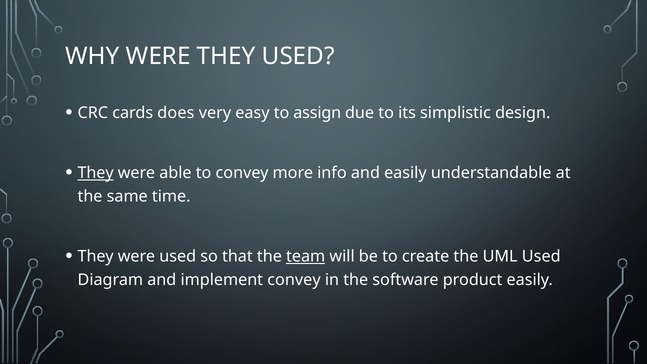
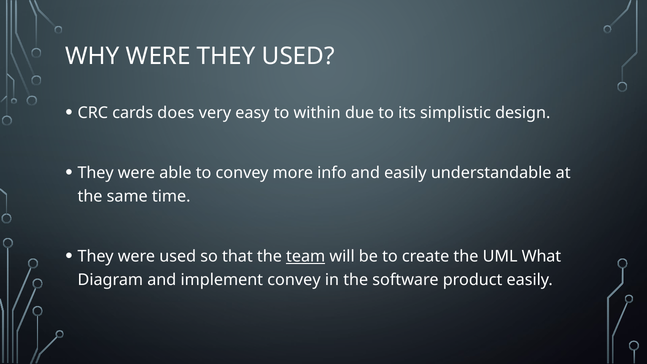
assign: assign -> within (317, 113)
They underline: present -> none (96, 173)
UML Used: Used -> What (541, 256)
